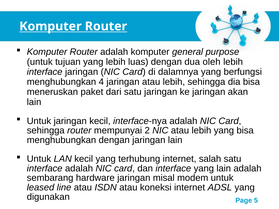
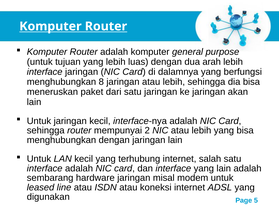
oleh: oleh -> arah (212, 62)
4: 4 -> 8 (101, 82)
